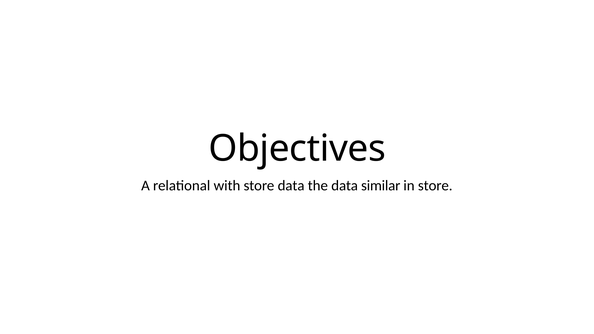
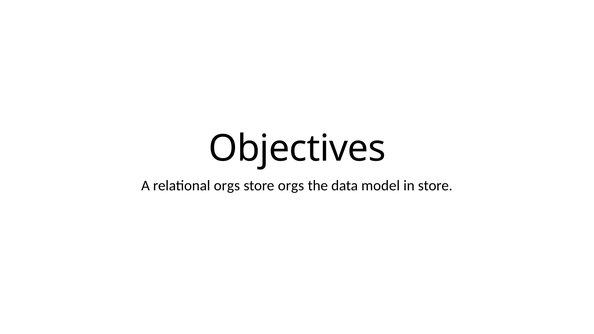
relational with: with -> orgs (227, 186)
store data: data -> orgs (291, 186)
similar: similar -> model (381, 186)
